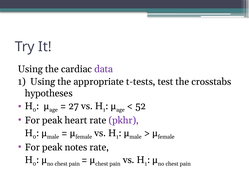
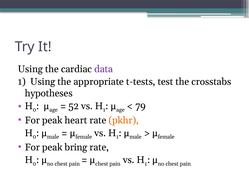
27: 27 -> 52 (74, 106)
52: 52 -> 79 (141, 106)
pkhr colour: purple -> orange (124, 120)
notes: notes -> bring (76, 147)
